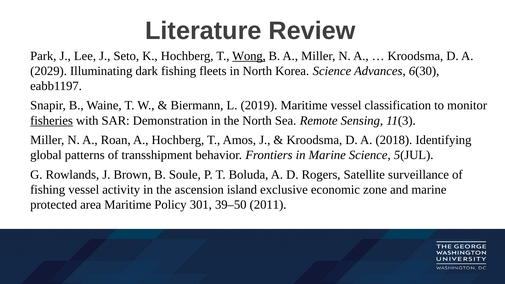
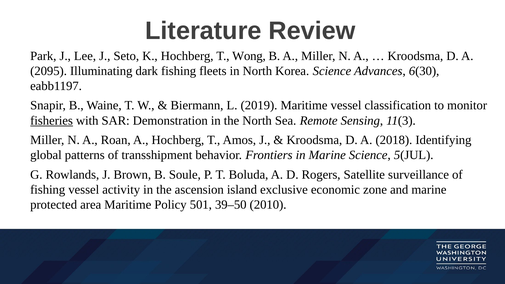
Wong underline: present -> none (249, 56)
2029: 2029 -> 2095 (49, 71)
301: 301 -> 501 (201, 205)
2011: 2011 -> 2010 (268, 205)
